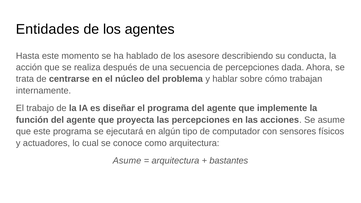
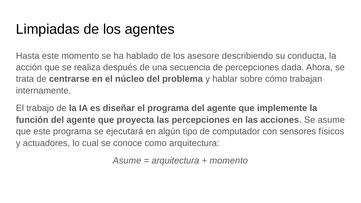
Entidades: Entidades -> Limpiadas (48, 29)
bastantes: bastantes -> momento (229, 161)
